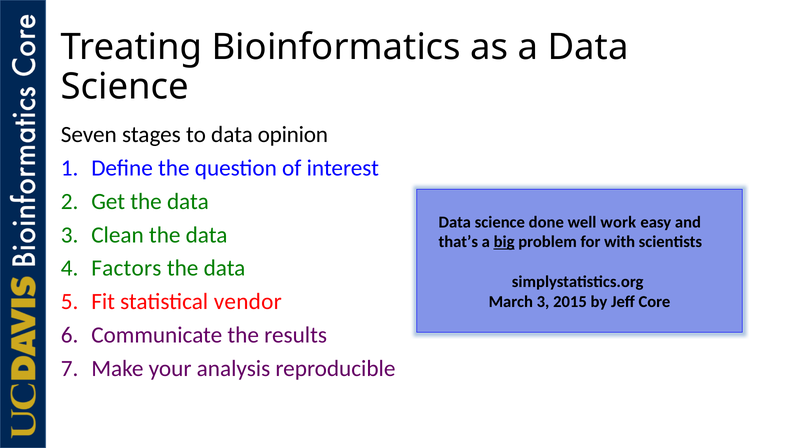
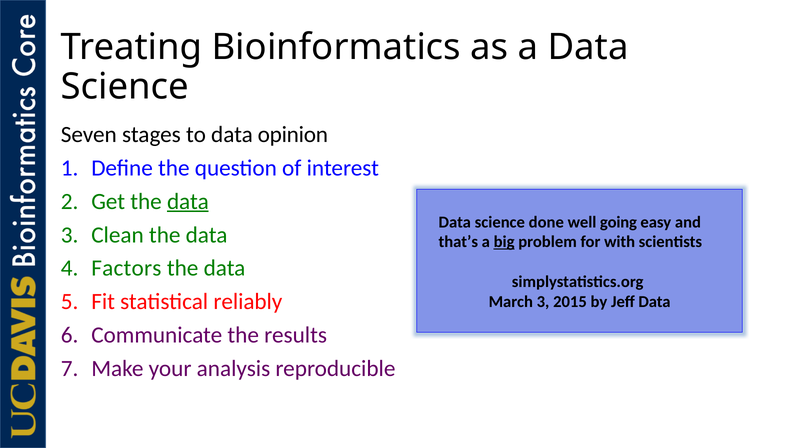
data underline: none -> present (188, 202)
work: work -> going (618, 222)
vendor: vendor -> reliably (248, 302)
Jeff Core: Core -> Data (655, 302)
